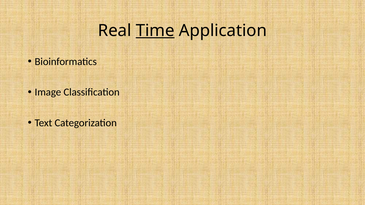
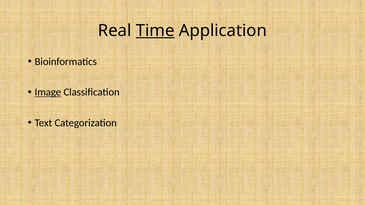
Image underline: none -> present (48, 92)
